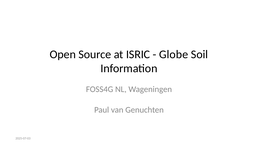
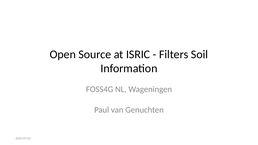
Globe: Globe -> Filters (174, 54)
